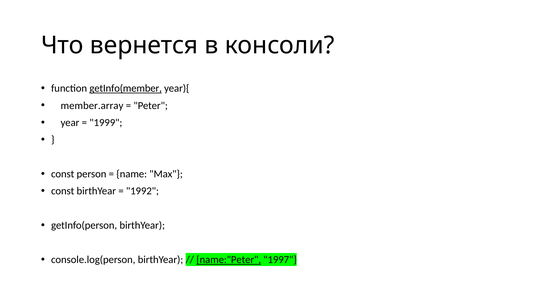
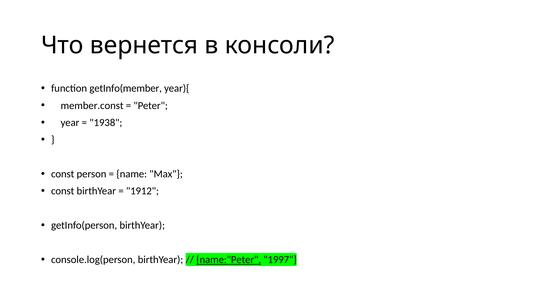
getInfo(member underline: present -> none (126, 88)
member.array: member.array -> member.const (92, 105)
1999: 1999 -> 1938 (106, 122)
1992: 1992 -> 1912 (142, 191)
